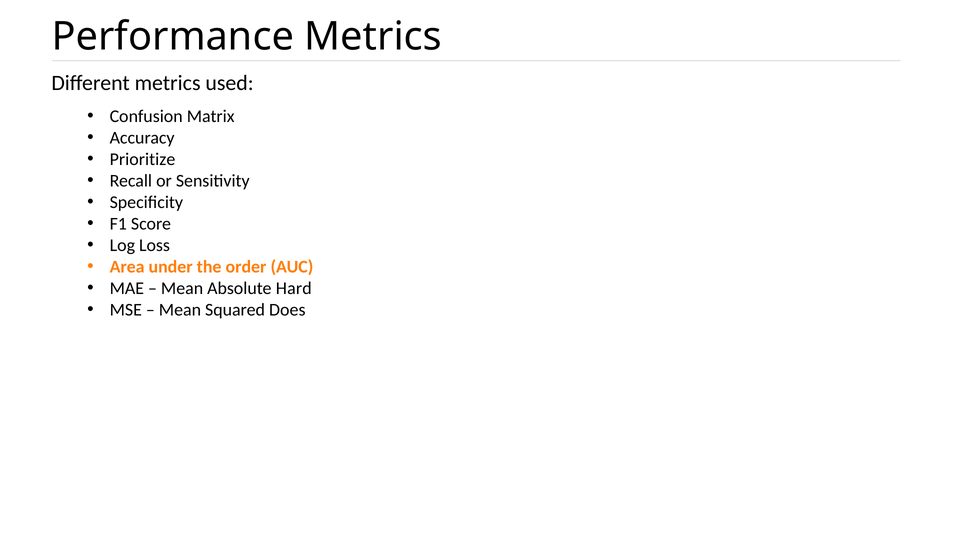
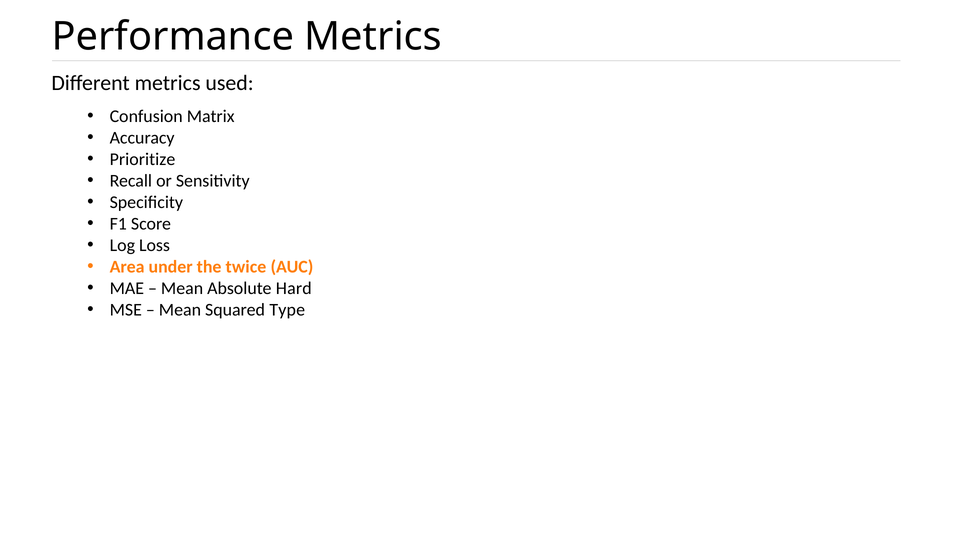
order: order -> twice (246, 267)
Does: Does -> Type (287, 310)
